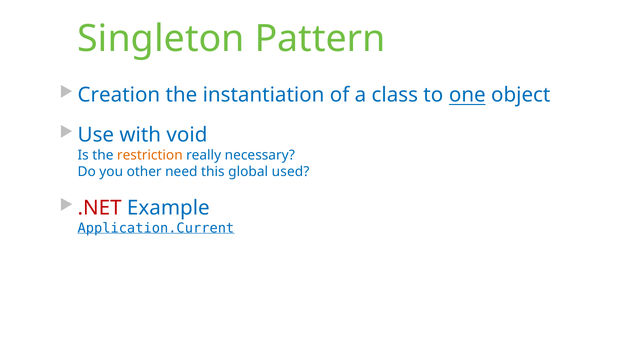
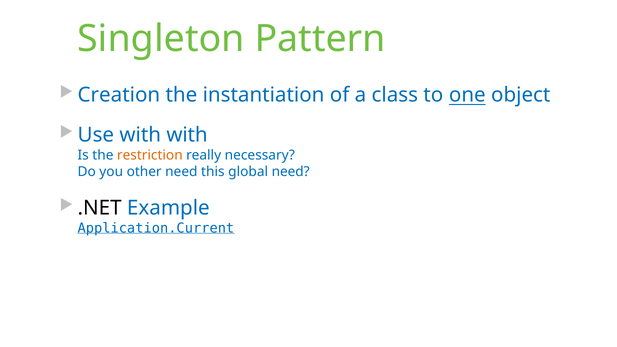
with void: void -> with (187, 135)
global used: used -> need (291, 172)
.NET colour: red -> black (100, 208)
